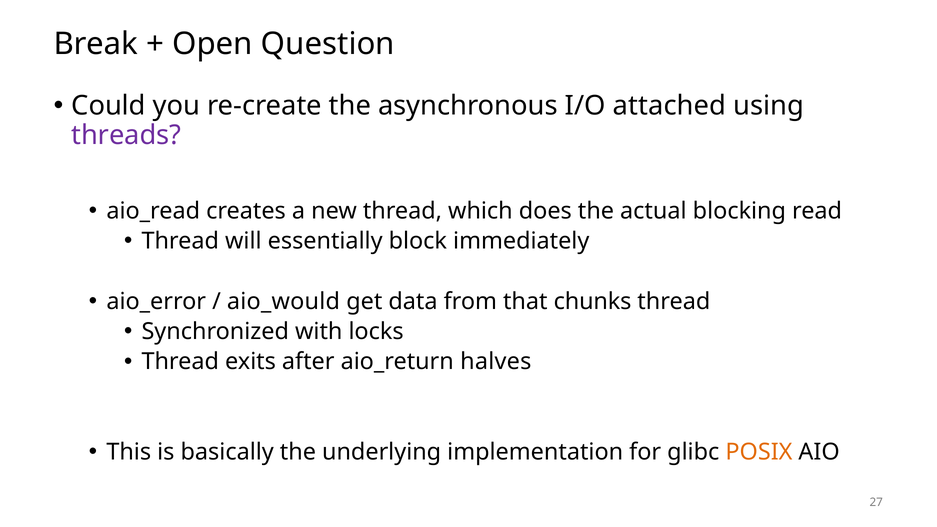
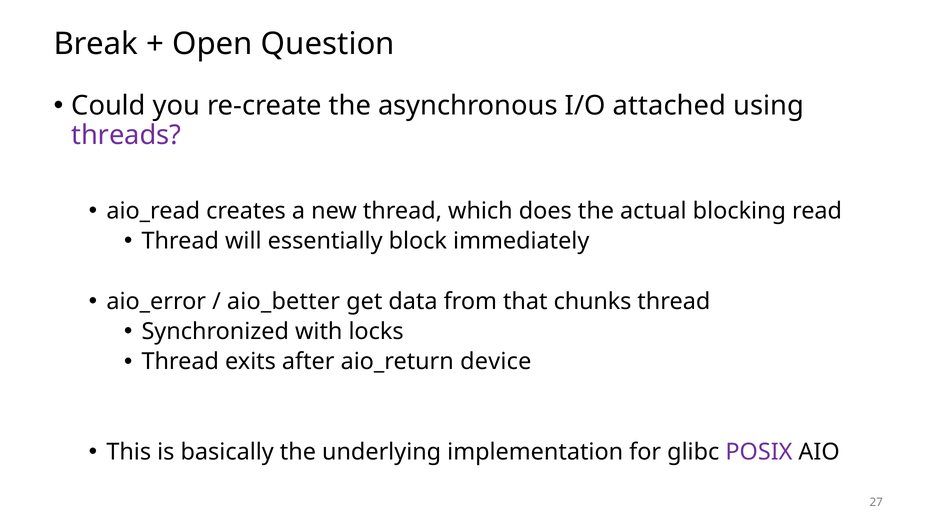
aio_would: aio_would -> aio_better (283, 301)
halves: halves -> device (496, 362)
POSIX colour: orange -> purple (759, 452)
